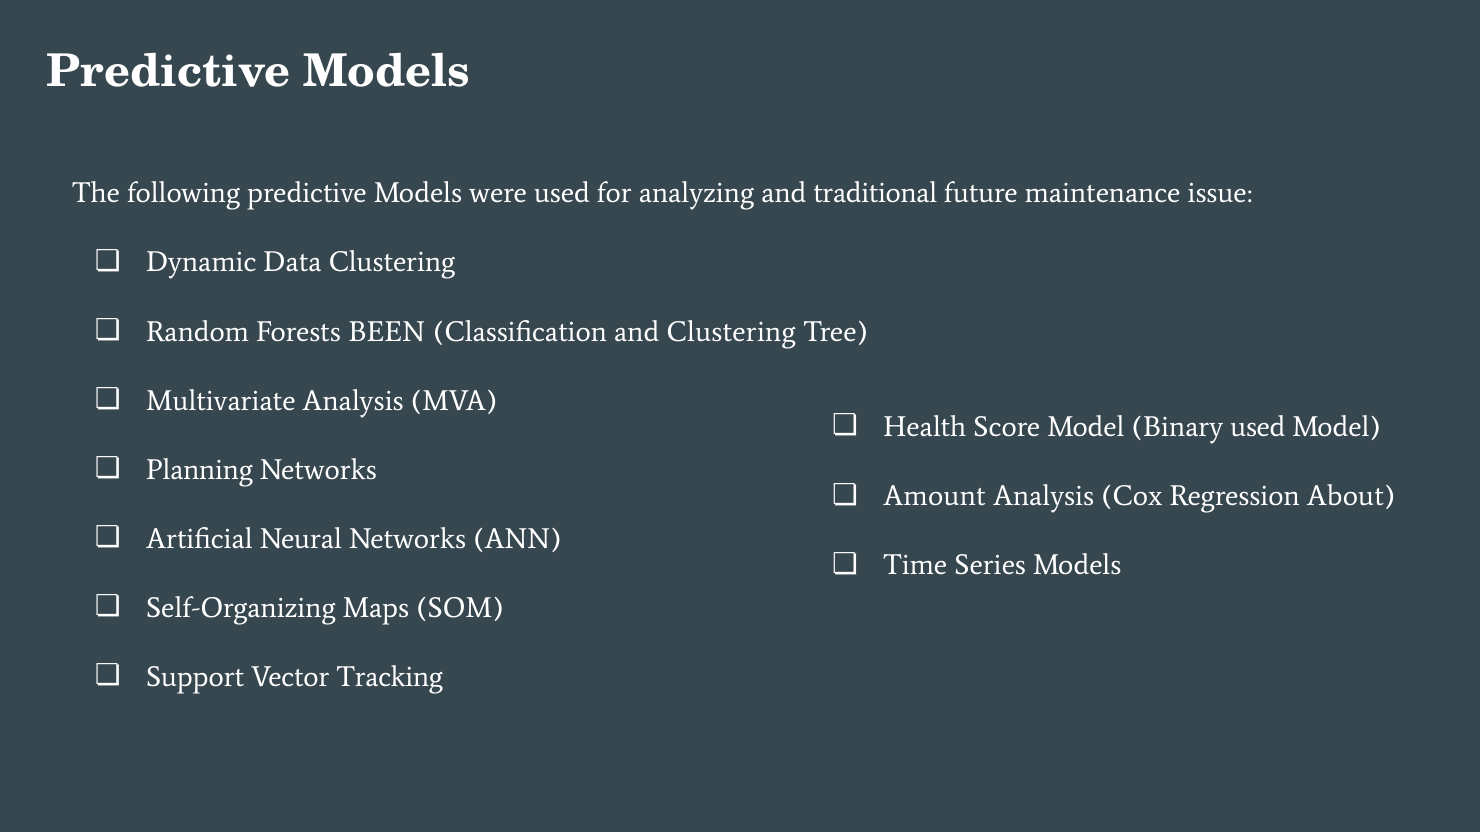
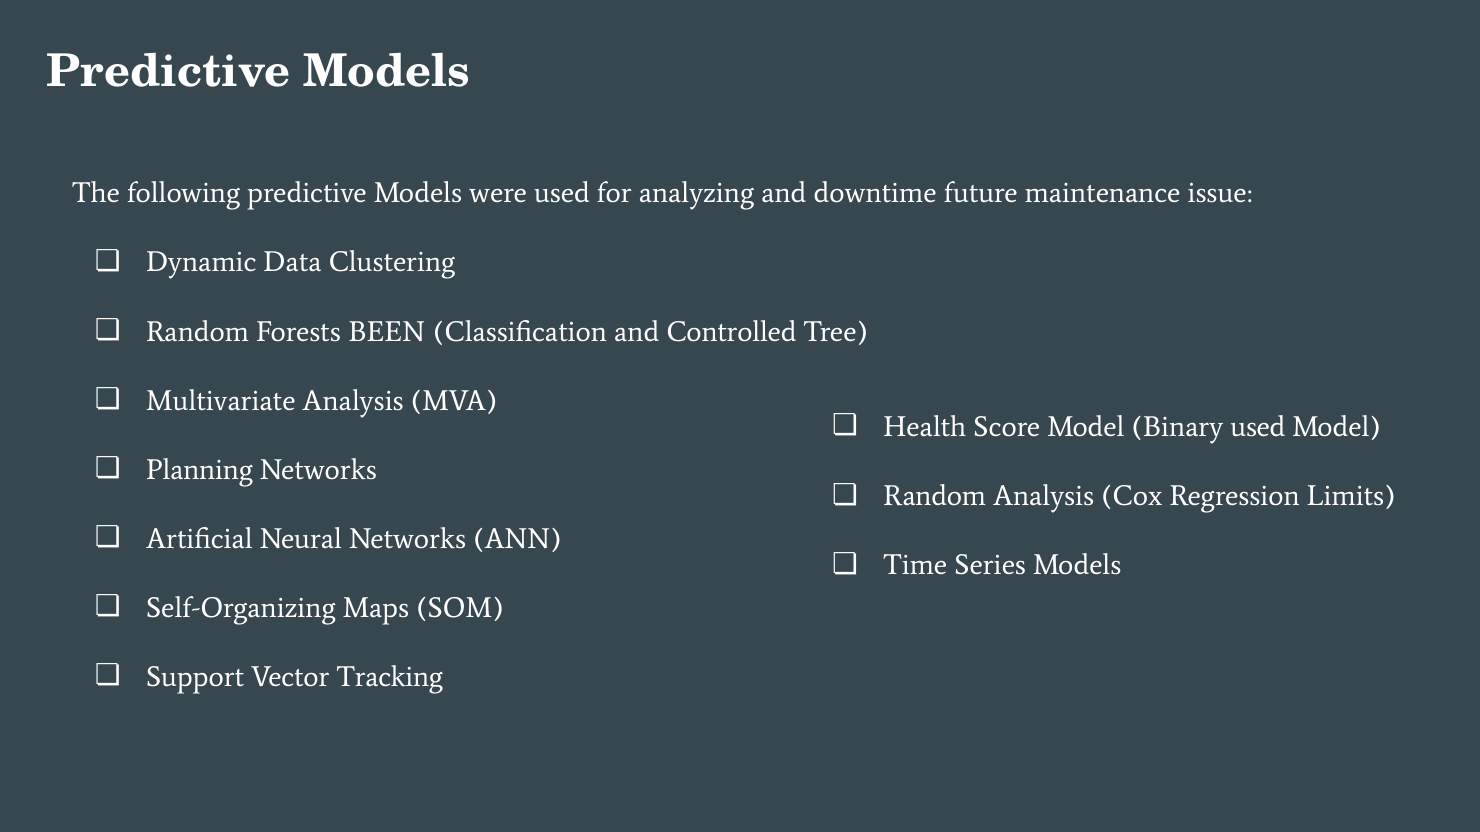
traditional: traditional -> downtime (875, 194)
and Clustering: Clustering -> Controlled (731, 332)
Amount: Amount -> Random (935, 496)
About: About -> Limits (1351, 496)
